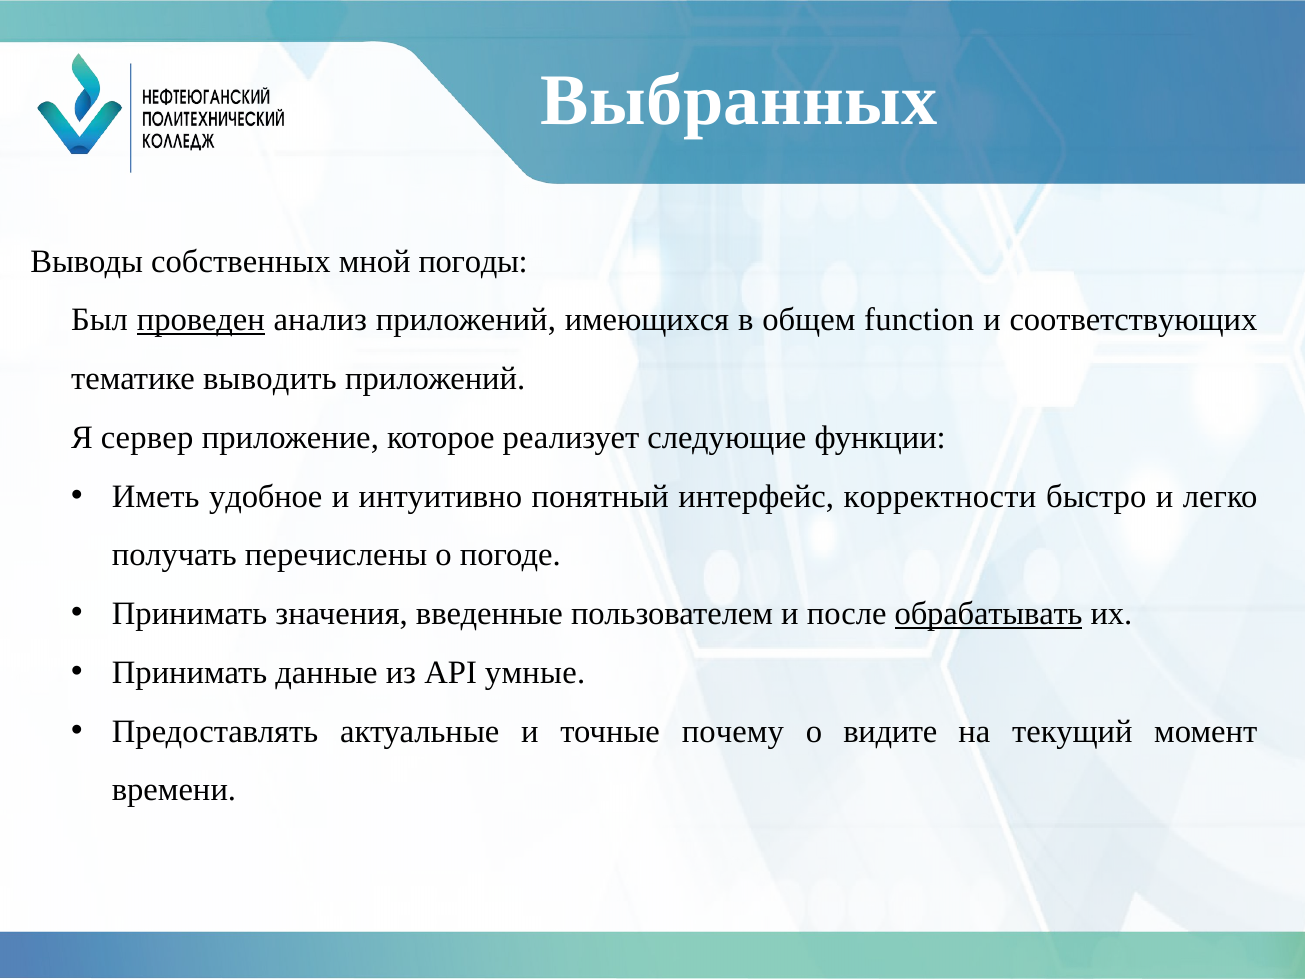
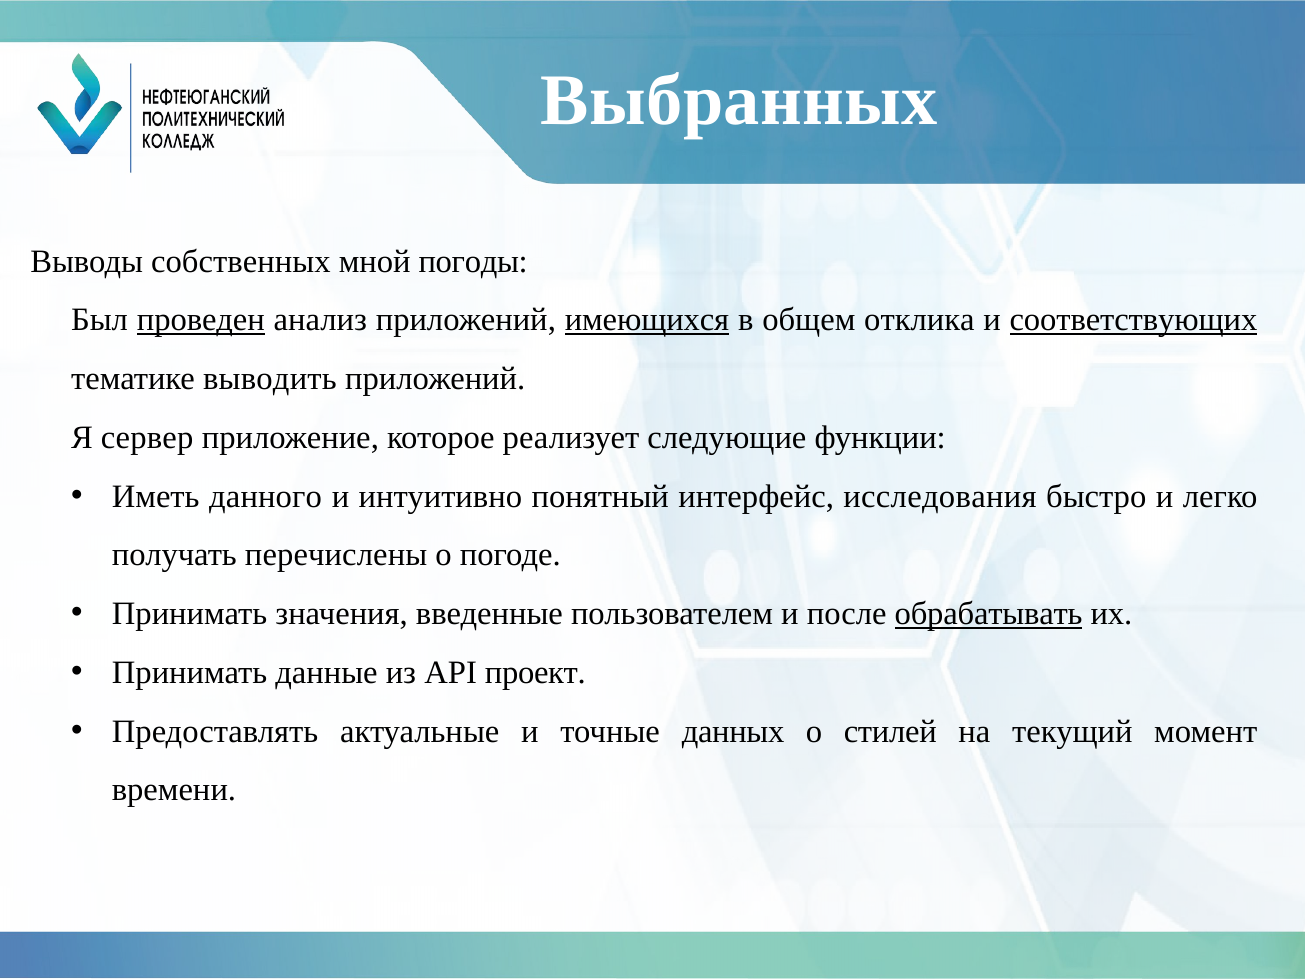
имеющихся underline: none -> present (647, 320)
function: function -> отклика (919, 320)
соответствующих underline: none -> present (1133, 320)
удобное: удобное -> данного (266, 496)
корректности: корректности -> исследования (940, 496)
умные: умные -> проект (535, 672)
почему: почему -> данных (733, 731)
видите: видите -> стилей (890, 731)
